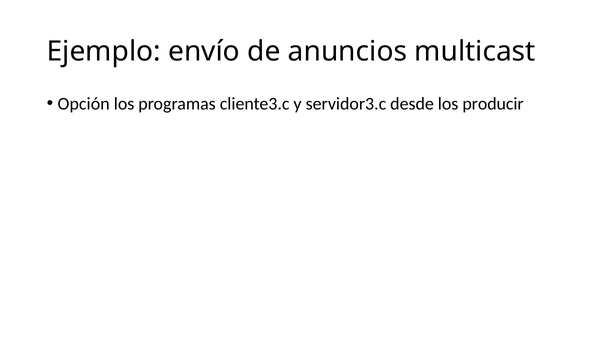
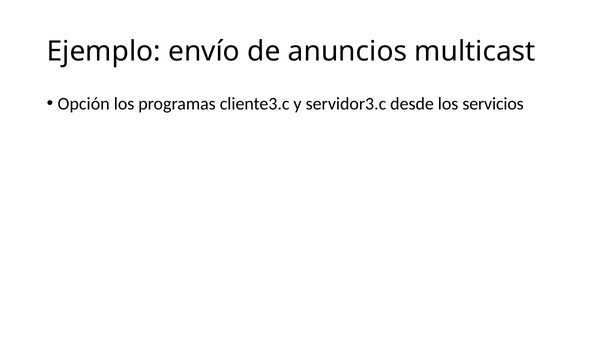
producir: producir -> servicios (493, 104)
